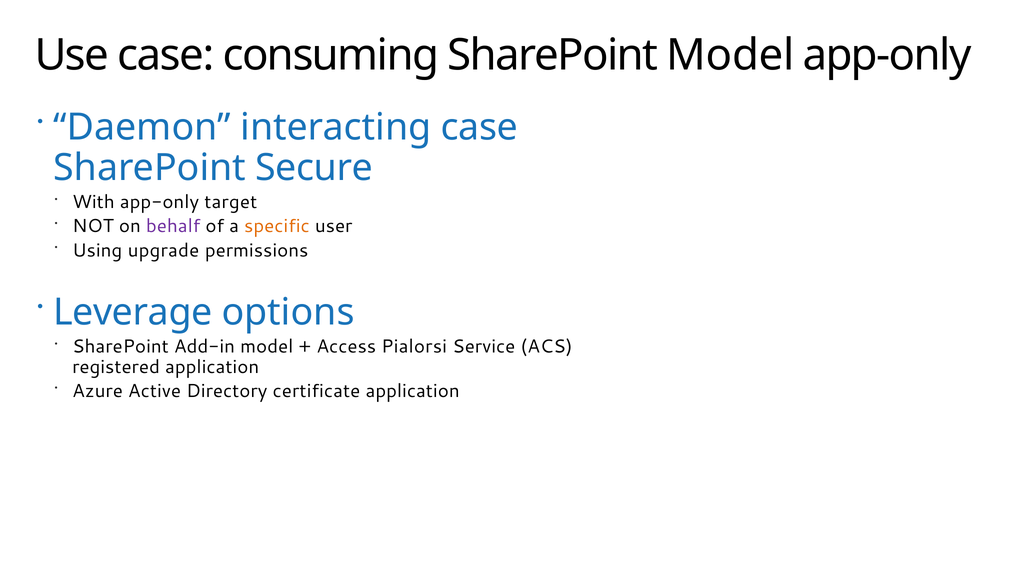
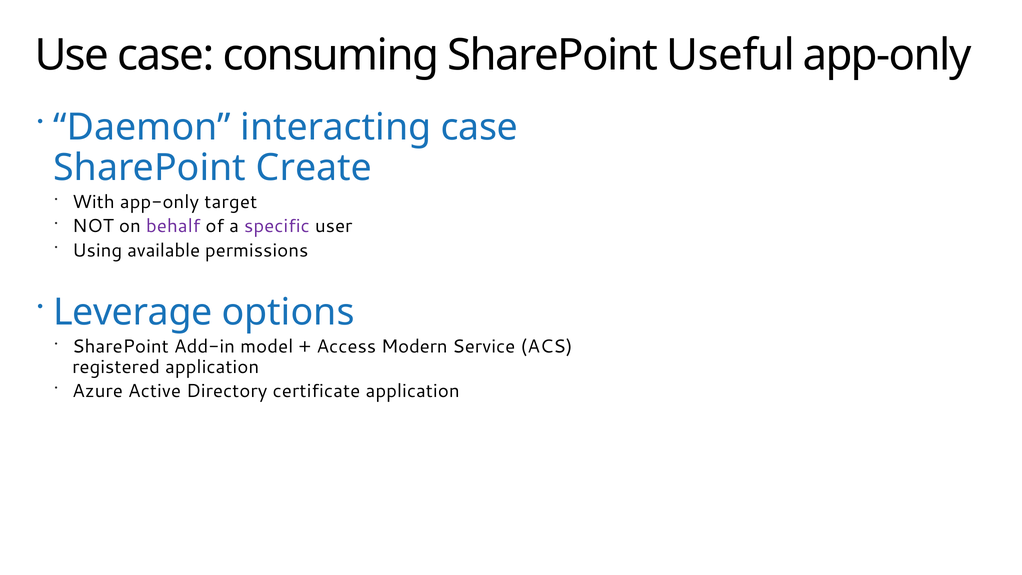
SharePoint Model: Model -> Useful (731, 55)
Secure: Secure -> Create (314, 168)
specific colour: orange -> purple (277, 226)
upgrade: upgrade -> available (164, 250)
Pialorsi: Pialorsi -> Modern (414, 346)
